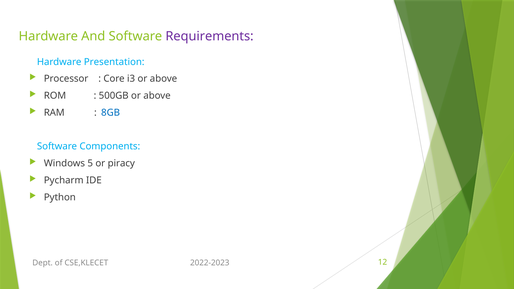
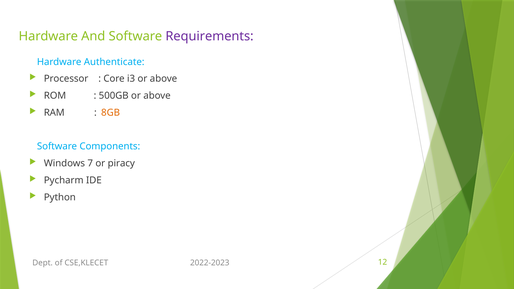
Presentation: Presentation -> Authenticate (114, 62)
8GB colour: blue -> orange (111, 113)
5: 5 -> 7 (90, 163)
